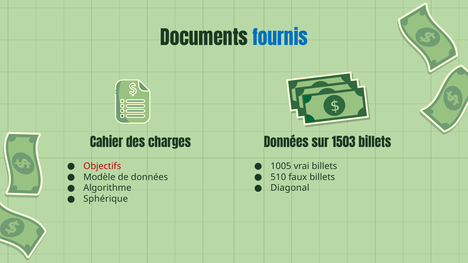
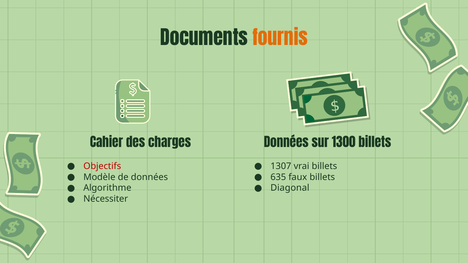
fournis colour: blue -> orange (280, 39)
1503: 1503 -> 1300 (344, 143)
1005: 1005 -> 1307 (281, 166)
510: 510 -> 635 (278, 177)
Sphérique: Sphérique -> Nécessiter (106, 199)
